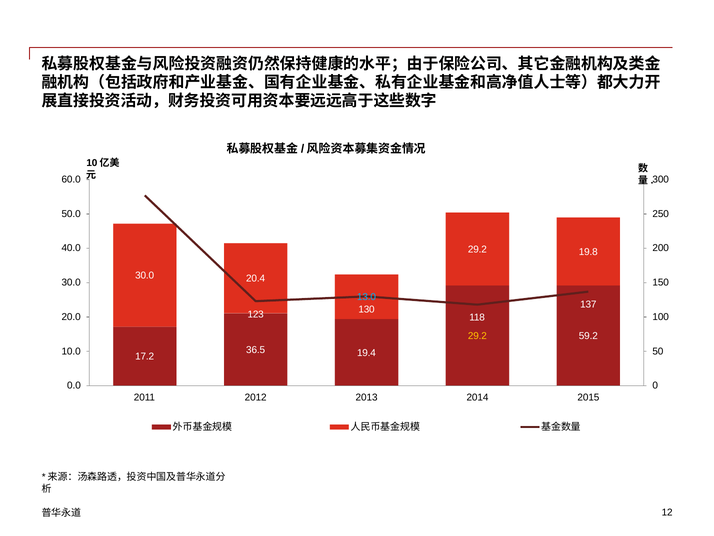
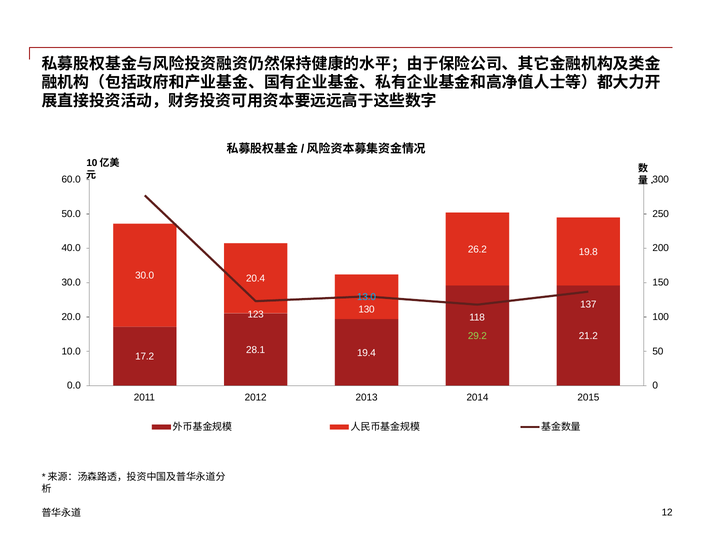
29.2: 29.2 -> 26.2 (477, 249)
29.2 colour: yellow -> light green (477, 336)
59.2: 59.2 -> 21.2 (588, 336)
36.5: 36.5 -> 28.1 (256, 350)
